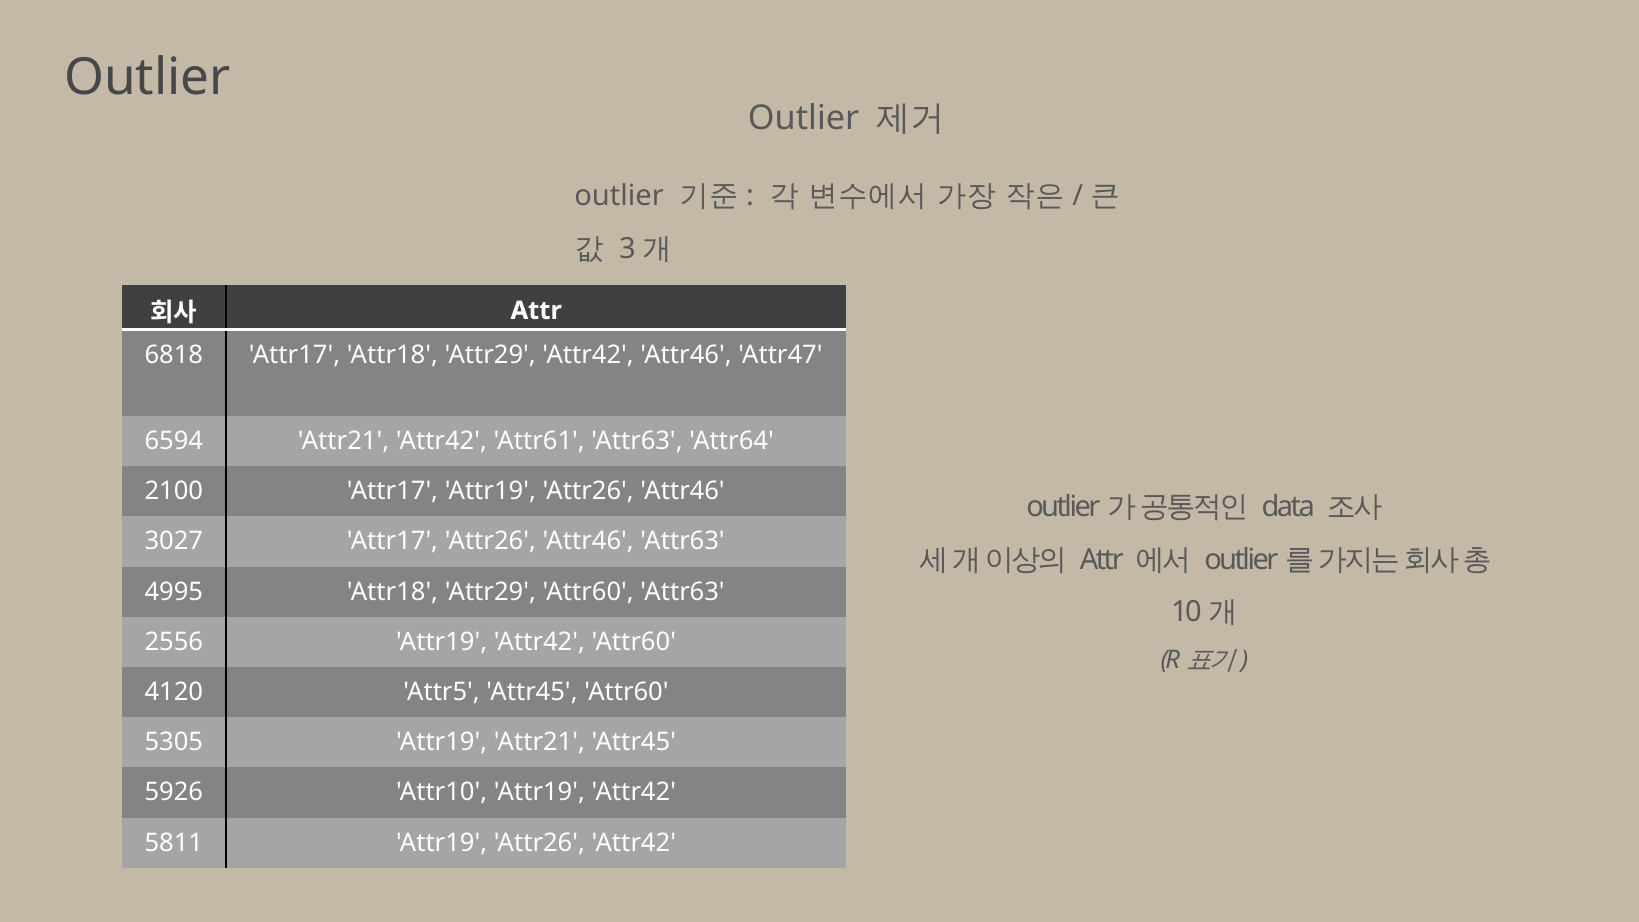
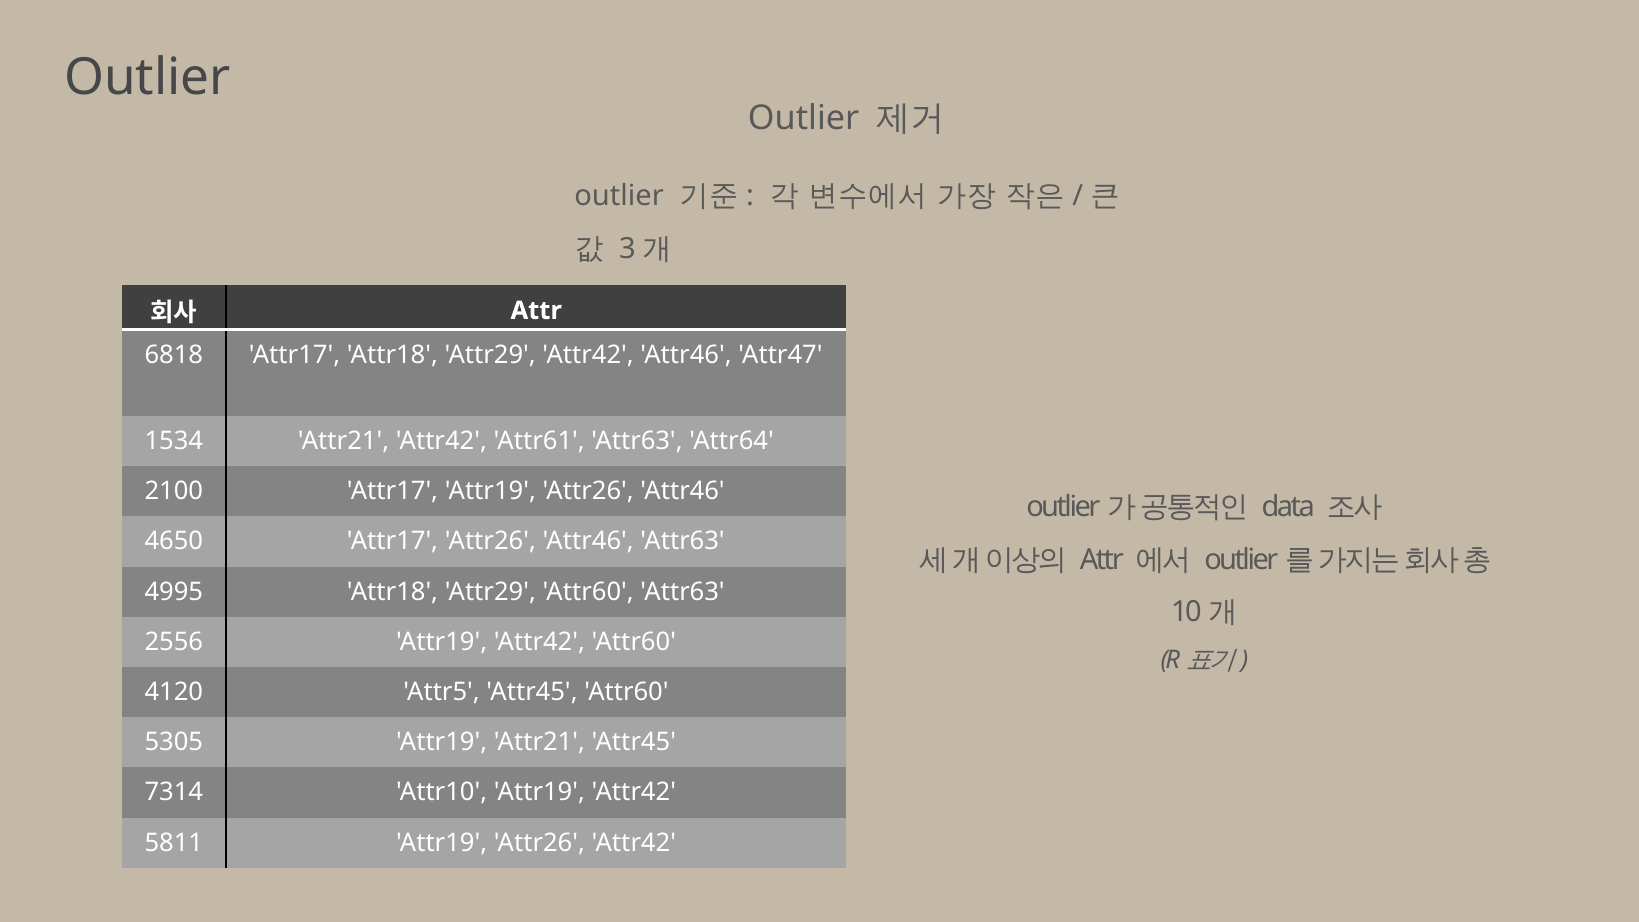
6594: 6594 -> 1534 (174, 441)
3027: 3027 -> 4650 (174, 541)
5926: 5926 -> 7314 (174, 792)
